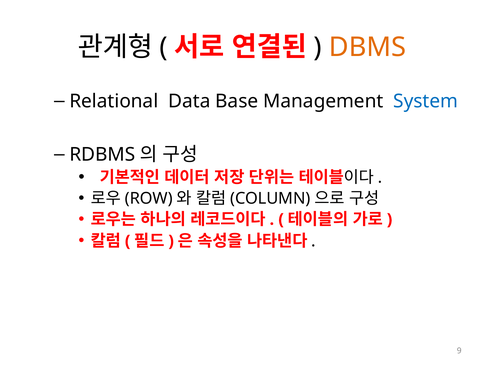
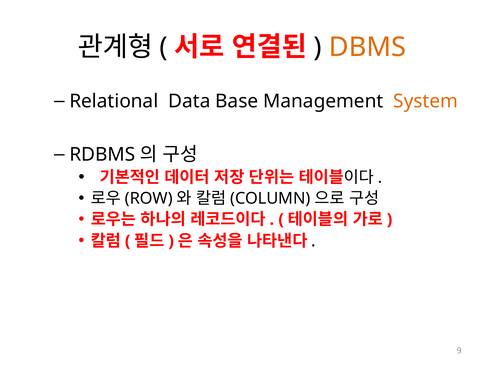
System colour: blue -> orange (426, 101)
